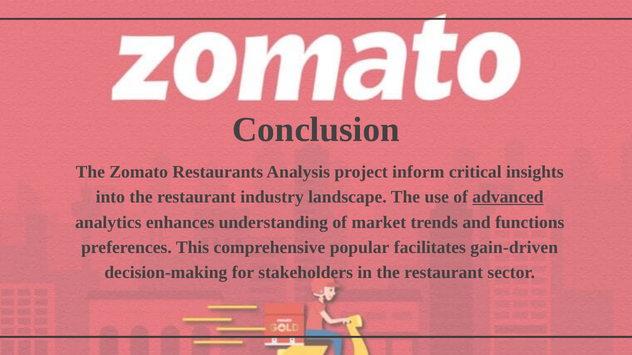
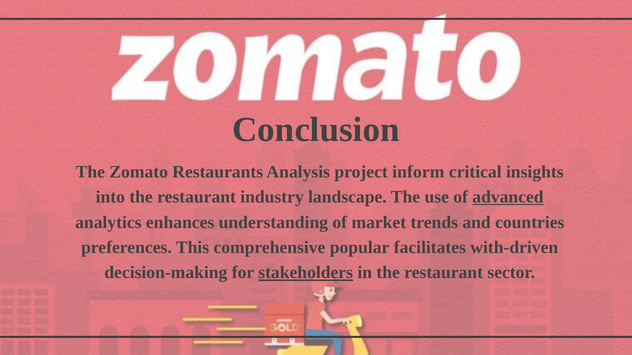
functions: functions -> countries (530, 223)
gain-driven: gain-driven -> with-driven (514, 248)
stakeholders underline: none -> present (306, 273)
